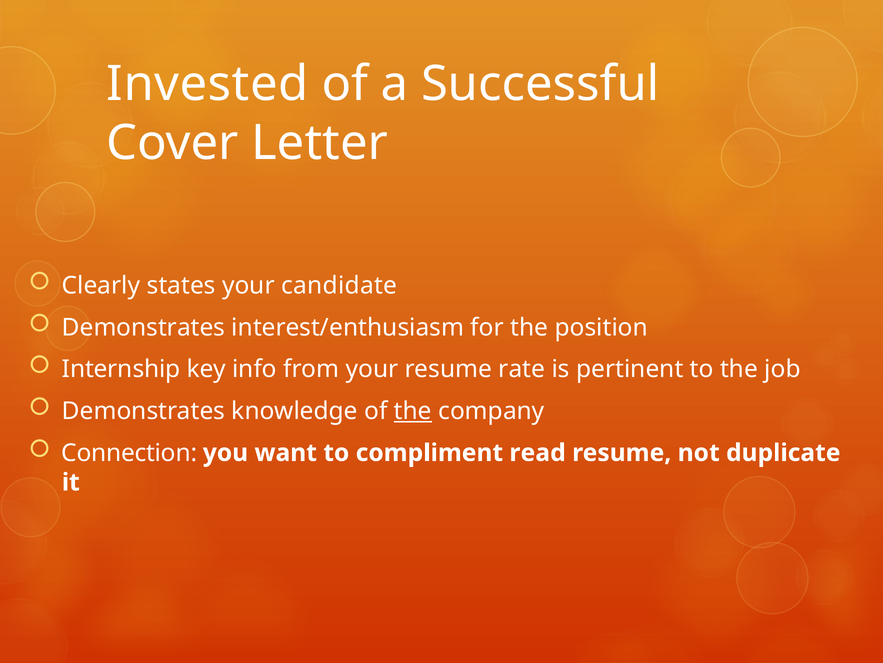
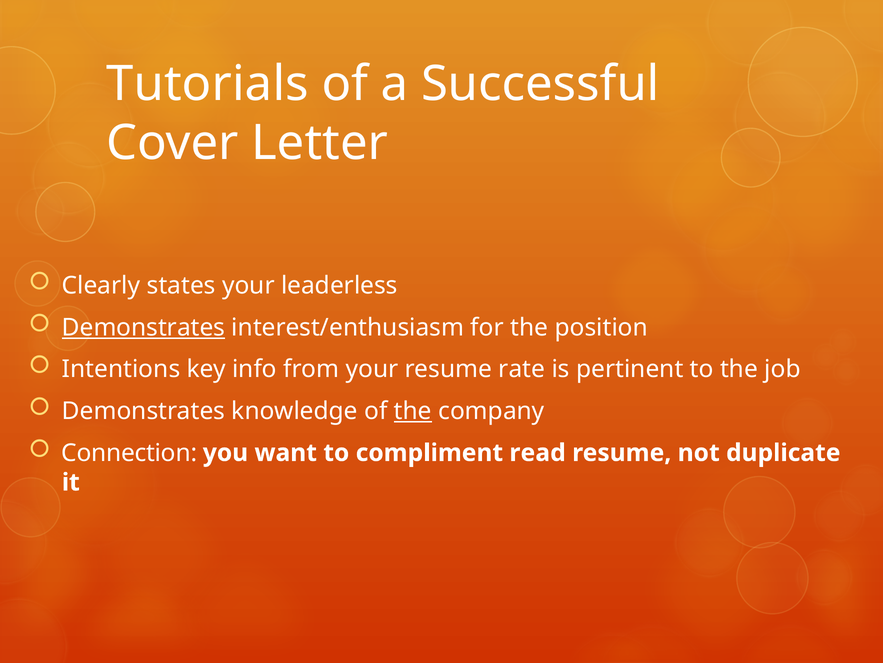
Invested: Invested -> Tutorials (208, 84)
candidate: candidate -> leaderless (339, 285)
Demonstrates underline: none -> present (144, 327)
Internship: Internship -> Intentions (121, 369)
